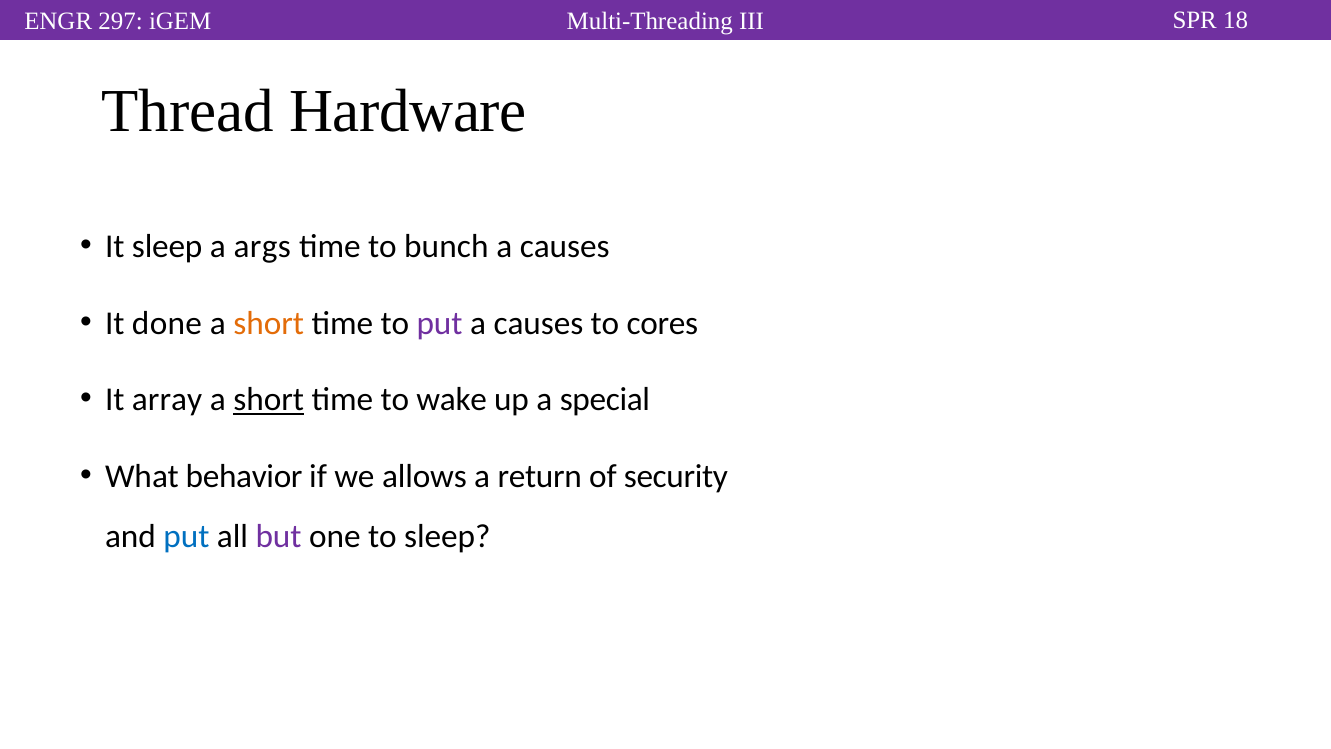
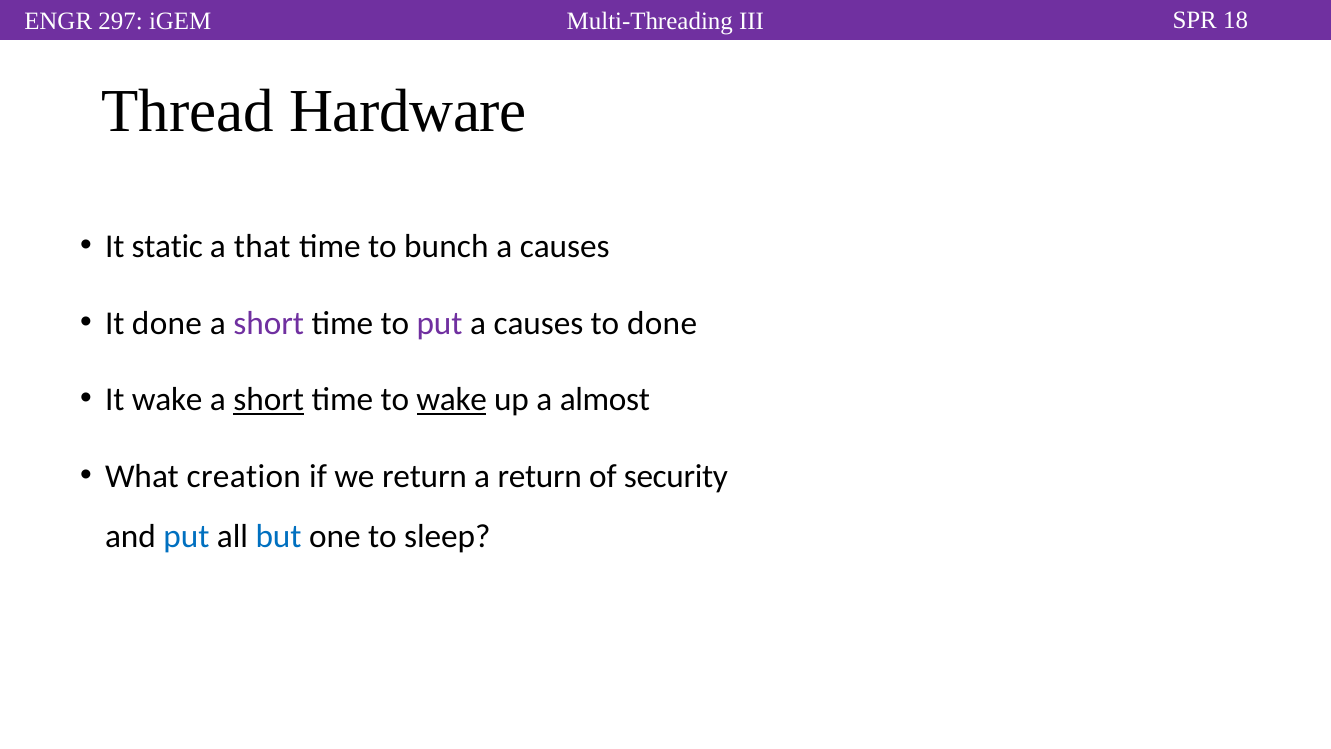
It sleep: sleep -> static (167, 247)
args: args -> that (262, 247)
short colour: orange -> purple (269, 323)
to cores: cores -> done (662, 323)
It array: array -> wake (167, 400)
wake underline: none -> present (452, 400)
special: special -> almost (605, 400)
behavior: behavior -> creation (244, 476)
we allows: allows -> return (424, 476)
but colour: purple -> blue (279, 536)
